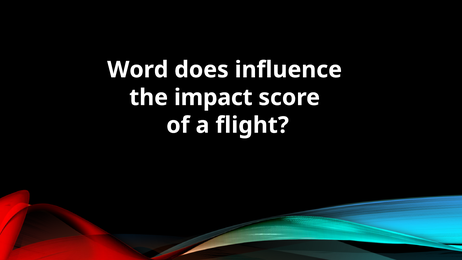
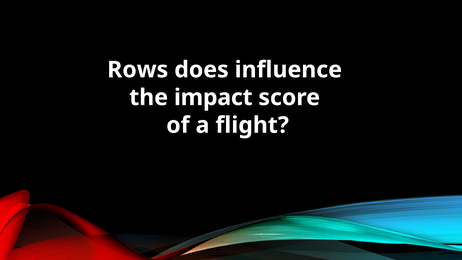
Word: Word -> Rows (138, 70)
